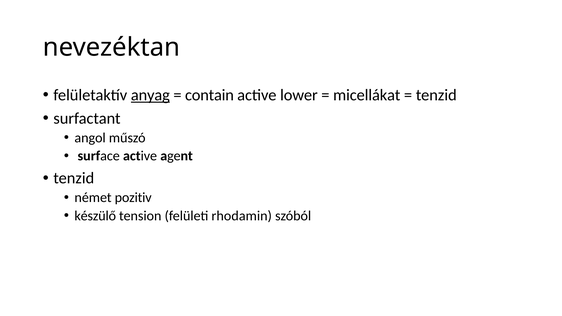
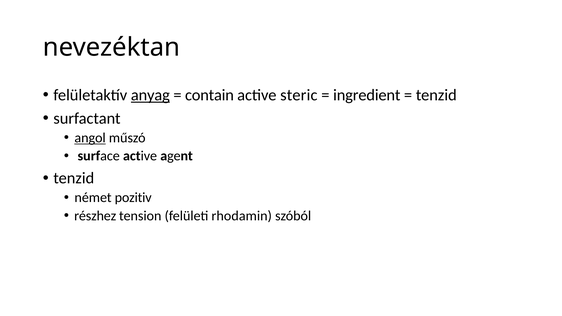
lower: lower -> steric (299, 95)
micellákat: micellákat -> ingredient (367, 95)
angol underline: none -> present (90, 138)
készülő: készülő -> részhez (95, 216)
